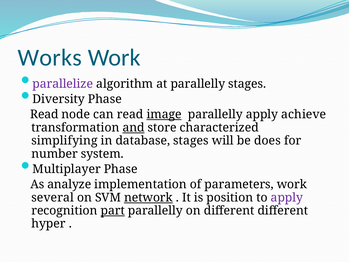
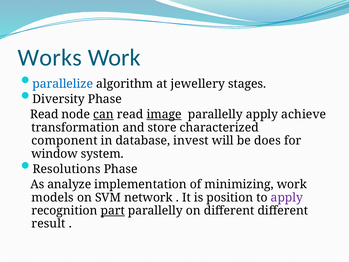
parallelize colour: purple -> blue (63, 84)
at parallelly: parallelly -> jewellery (198, 84)
can underline: none -> present (104, 114)
and underline: present -> none (134, 127)
simplifying: simplifying -> component (64, 141)
database stages: stages -> invest (191, 141)
number: number -> window (55, 154)
Multiplayer: Multiplayer -> Resolutions (67, 169)
parameters: parameters -> minimizing (239, 184)
several: several -> models (53, 197)
network underline: present -> none (148, 197)
hyper: hyper -> result (48, 224)
